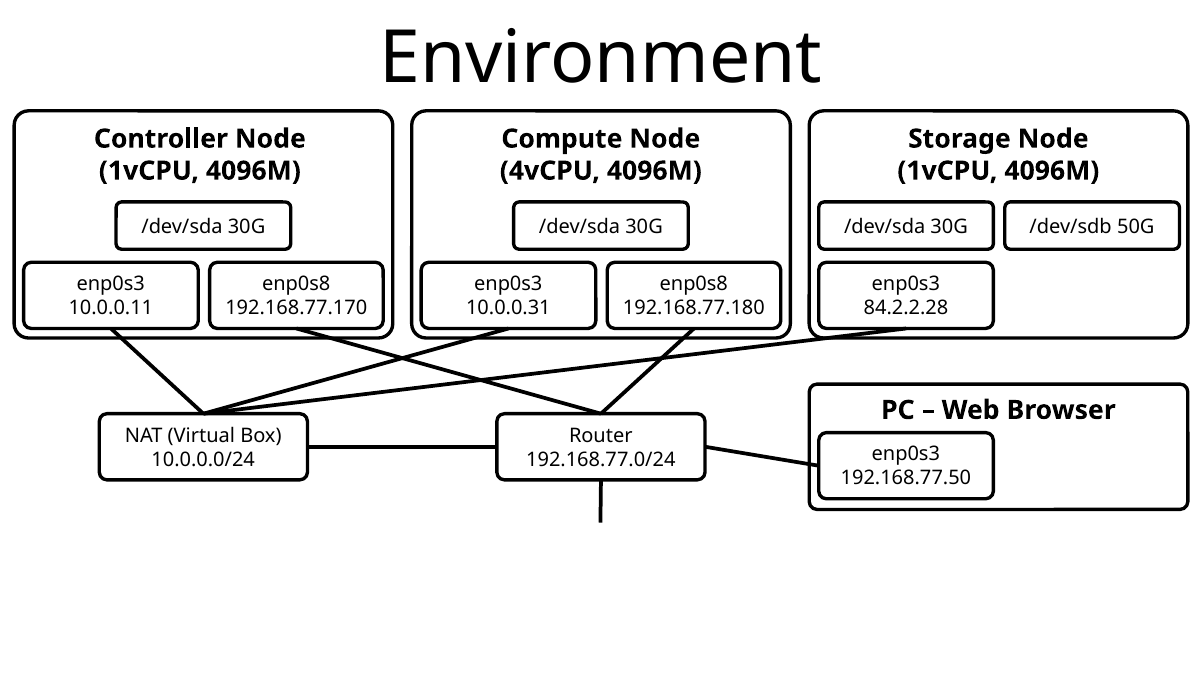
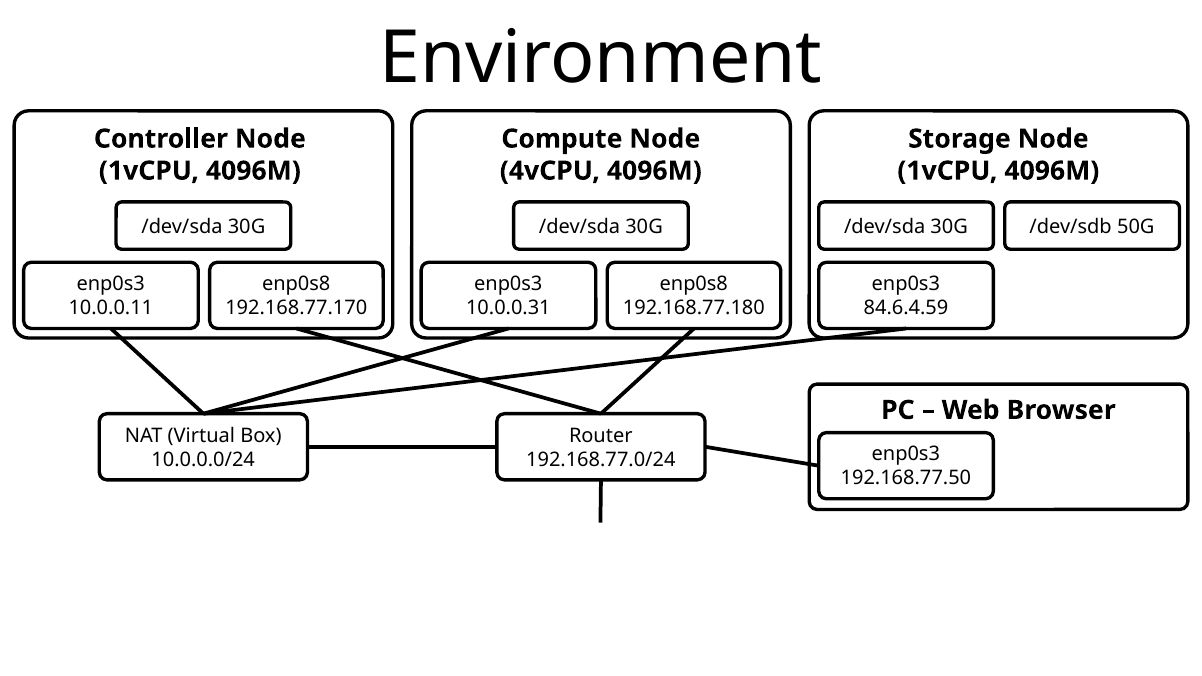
84.2.2.28: 84.2.2.28 -> 84.6.4.59 (906, 308)
